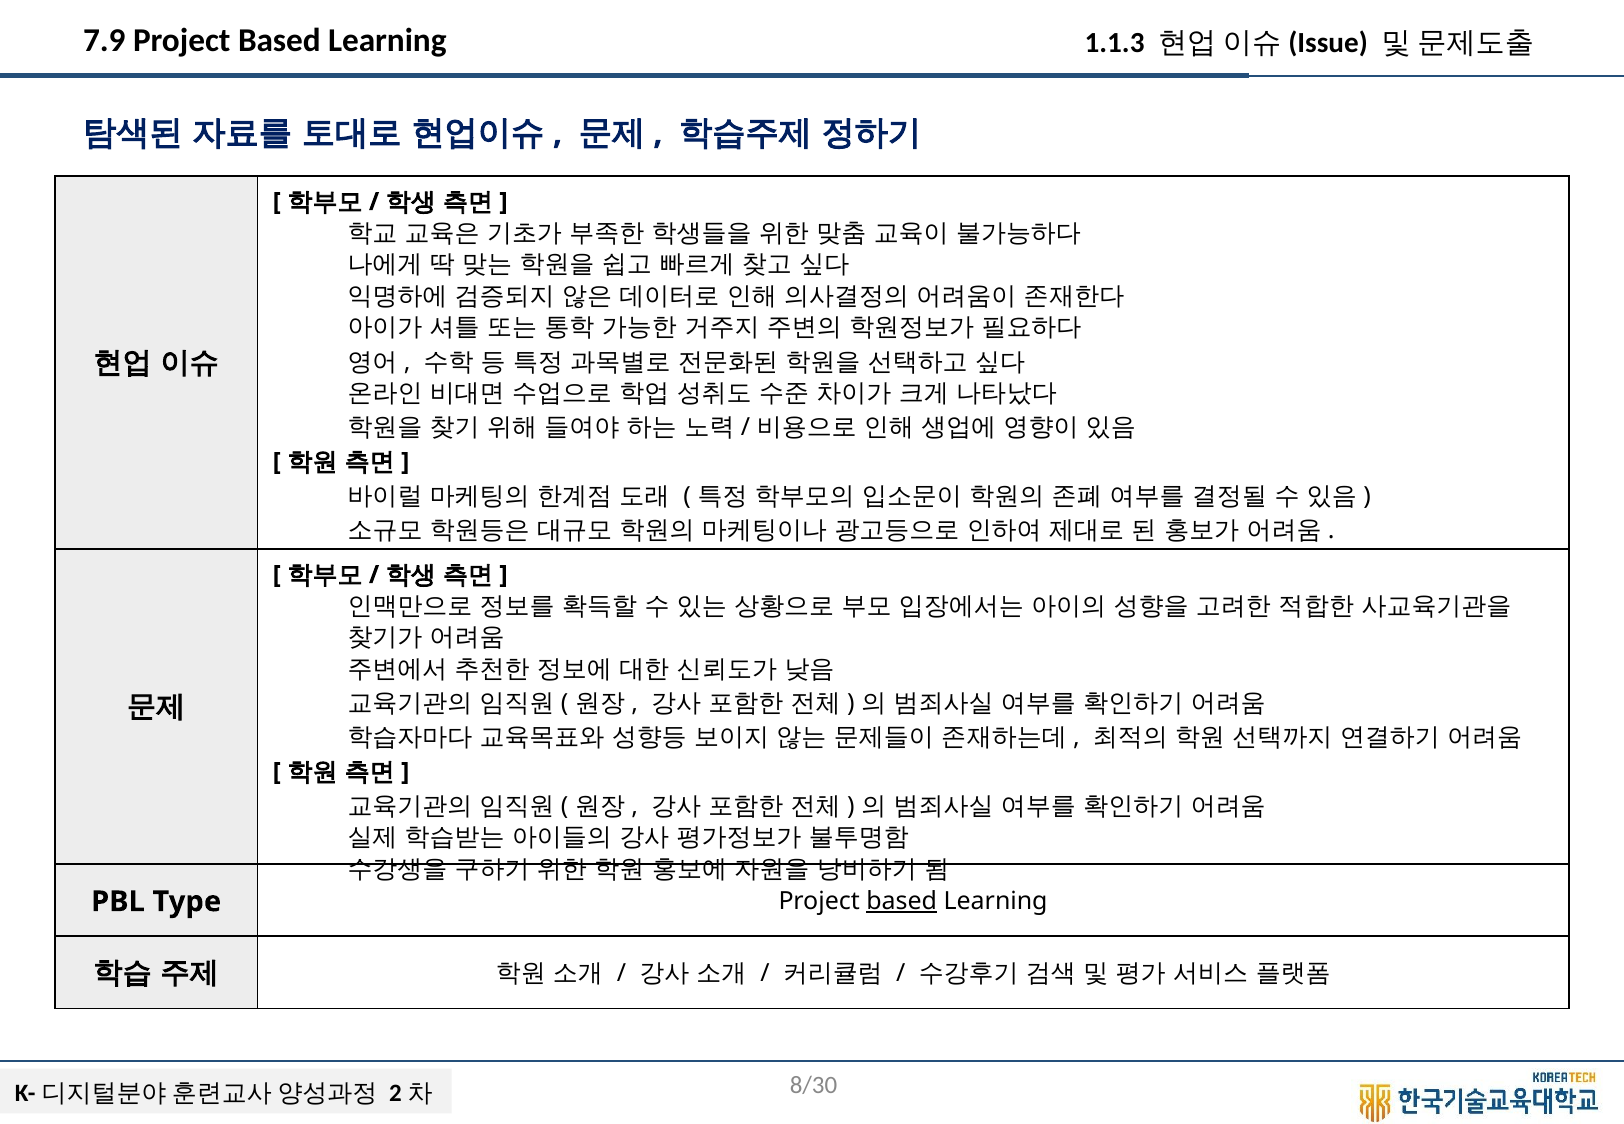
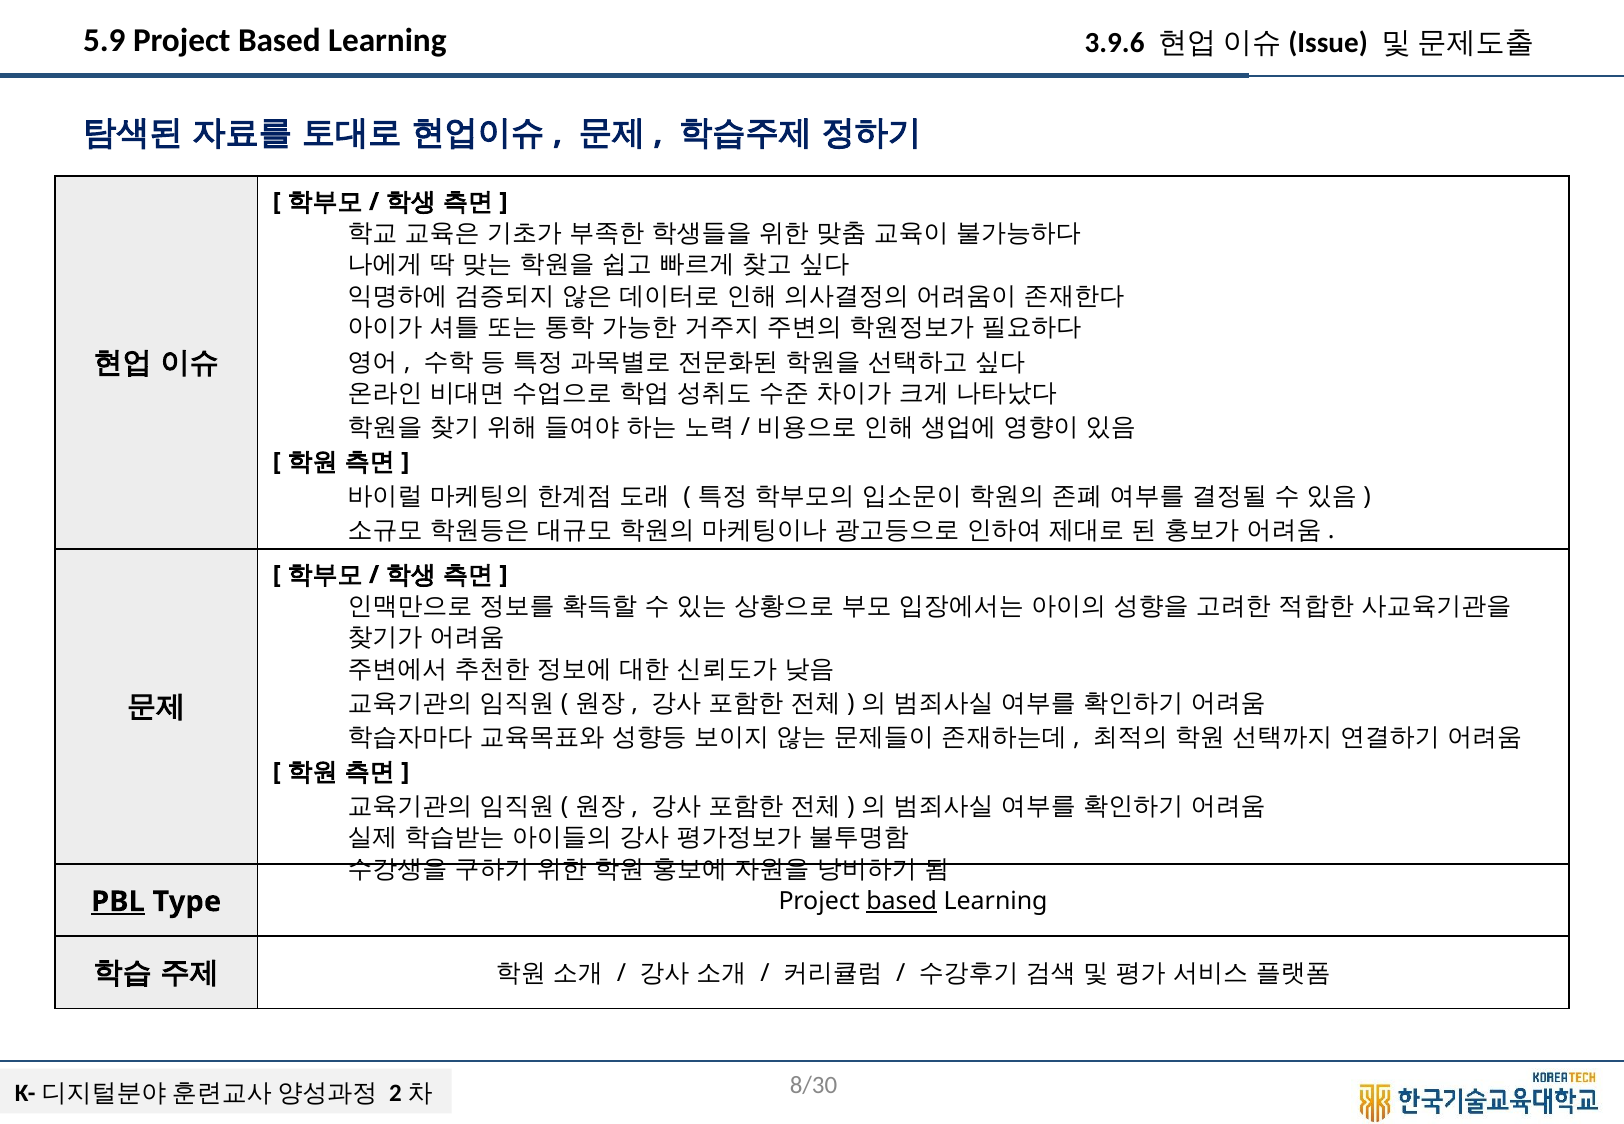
7.9: 7.9 -> 5.9 (104, 41)
1.1.3: 1.1.3 -> 3.9.6 (1115, 43)
PBL underline: none -> present (118, 902)
